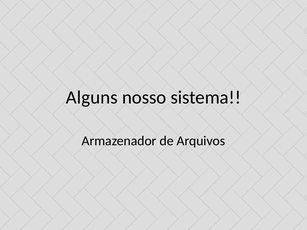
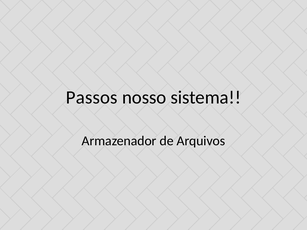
Alguns: Alguns -> Passos (92, 98)
